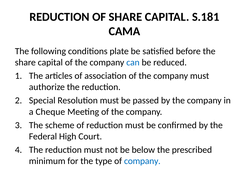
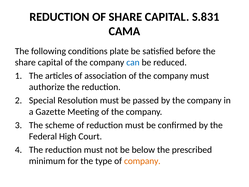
S.181: S.181 -> S.831 (206, 17)
Cheque: Cheque -> Gazette (50, 112)
company colour: blue -> orange (142, 161)
